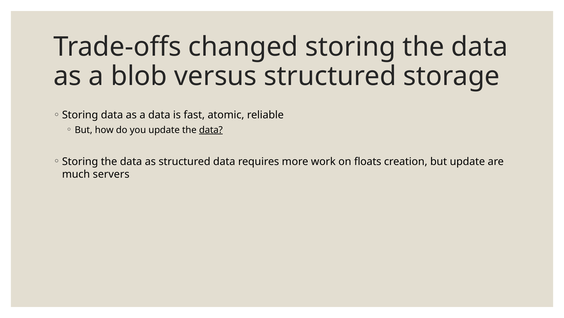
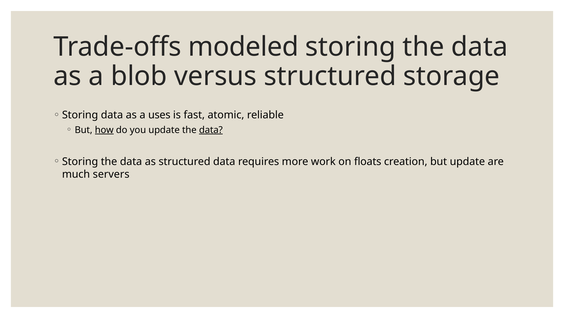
changed: changed -> modeled (243, 47)
a data: data -> uses (159, 115)
how underline: none -> present (104, 130)
